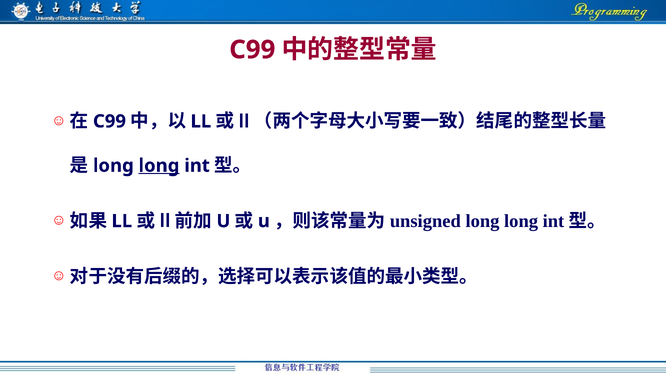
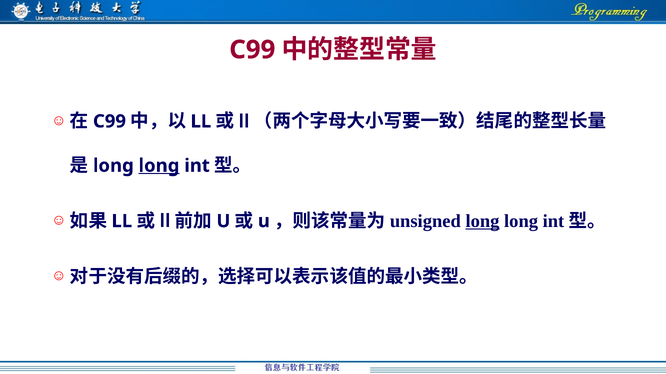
long underline: none -> present (482, 221)
